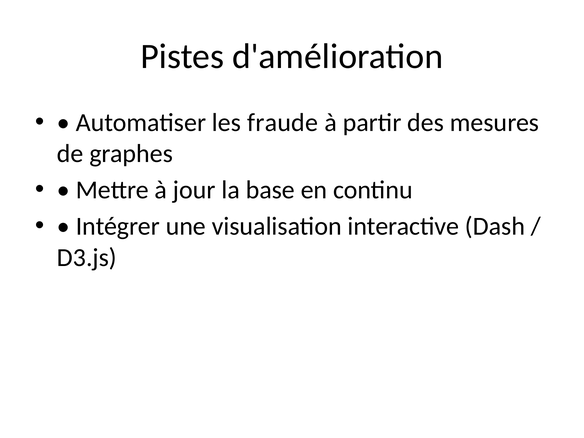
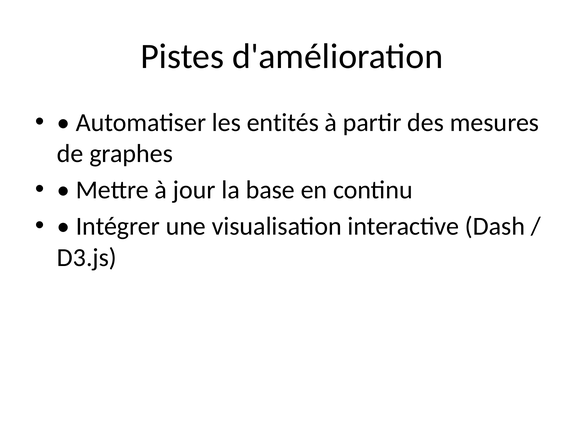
fraude: fraude -> entités (283, 123)
